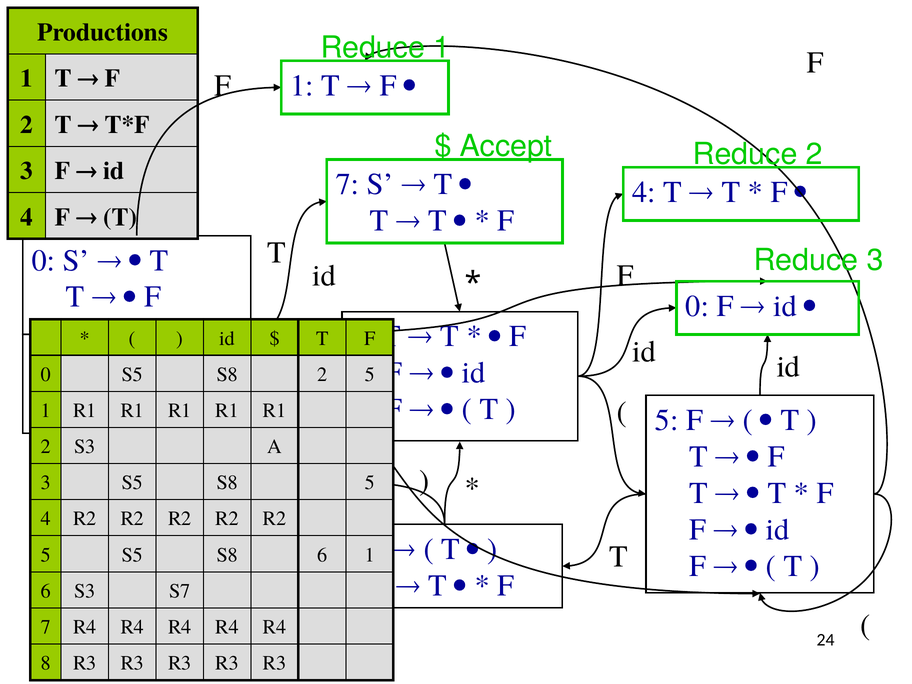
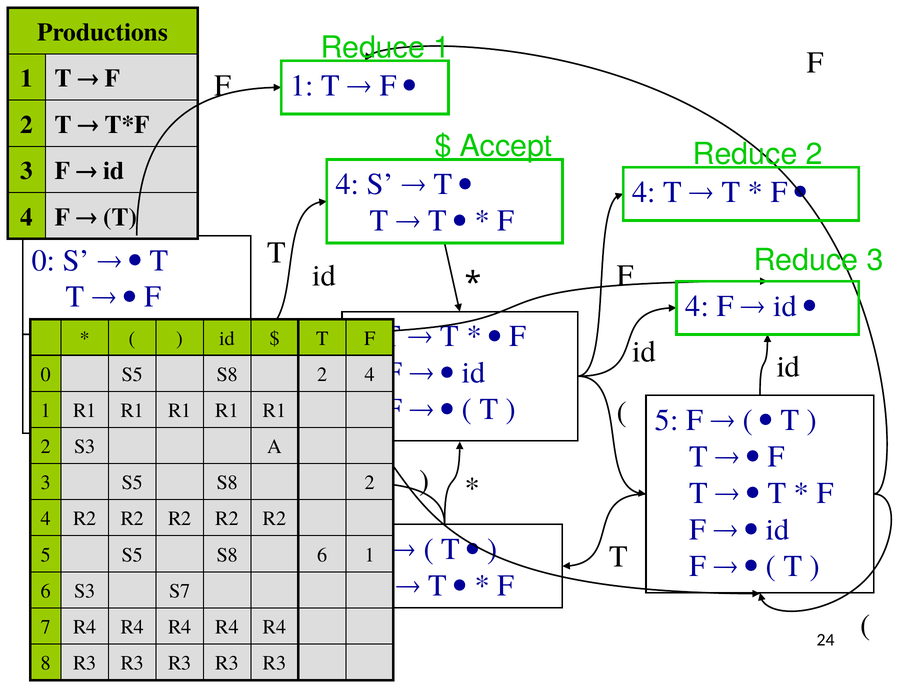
7: 7 -> 4 (348, 184)
0: 0 -> 4 (697, 306)
5: 5 -> 4 (370, 374)
5: 5 -> 2 (370, 483)
